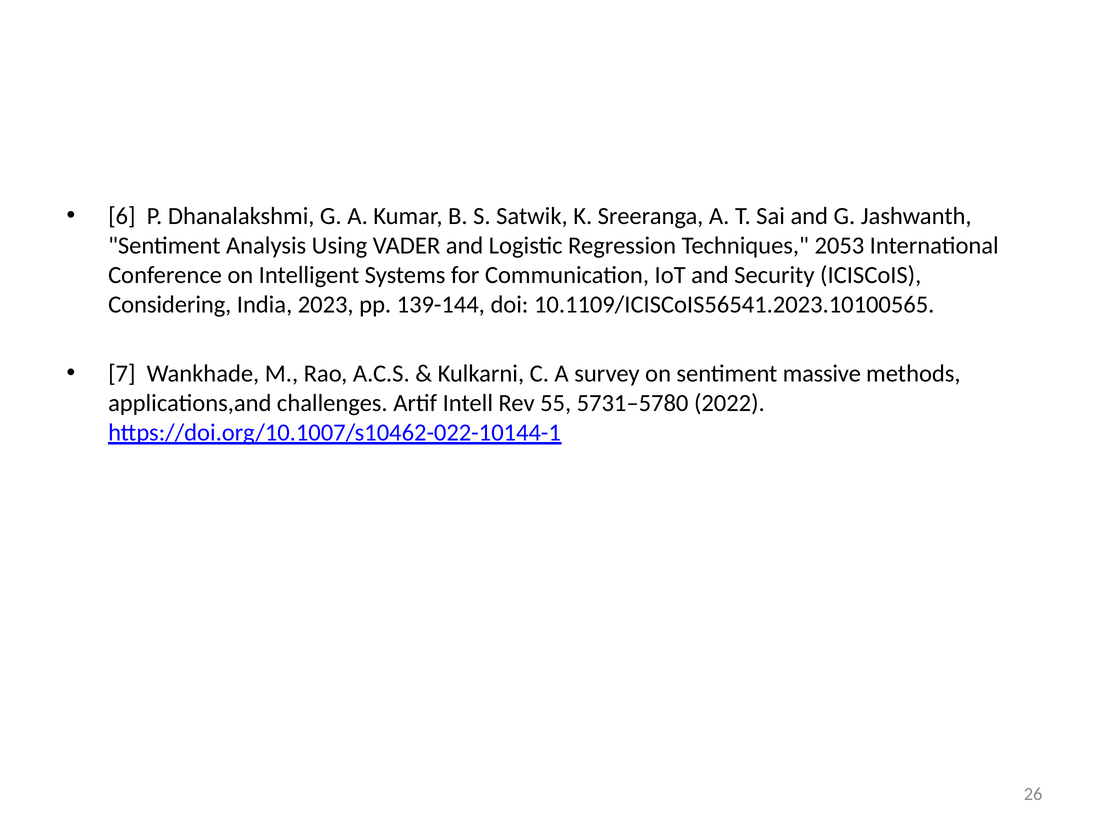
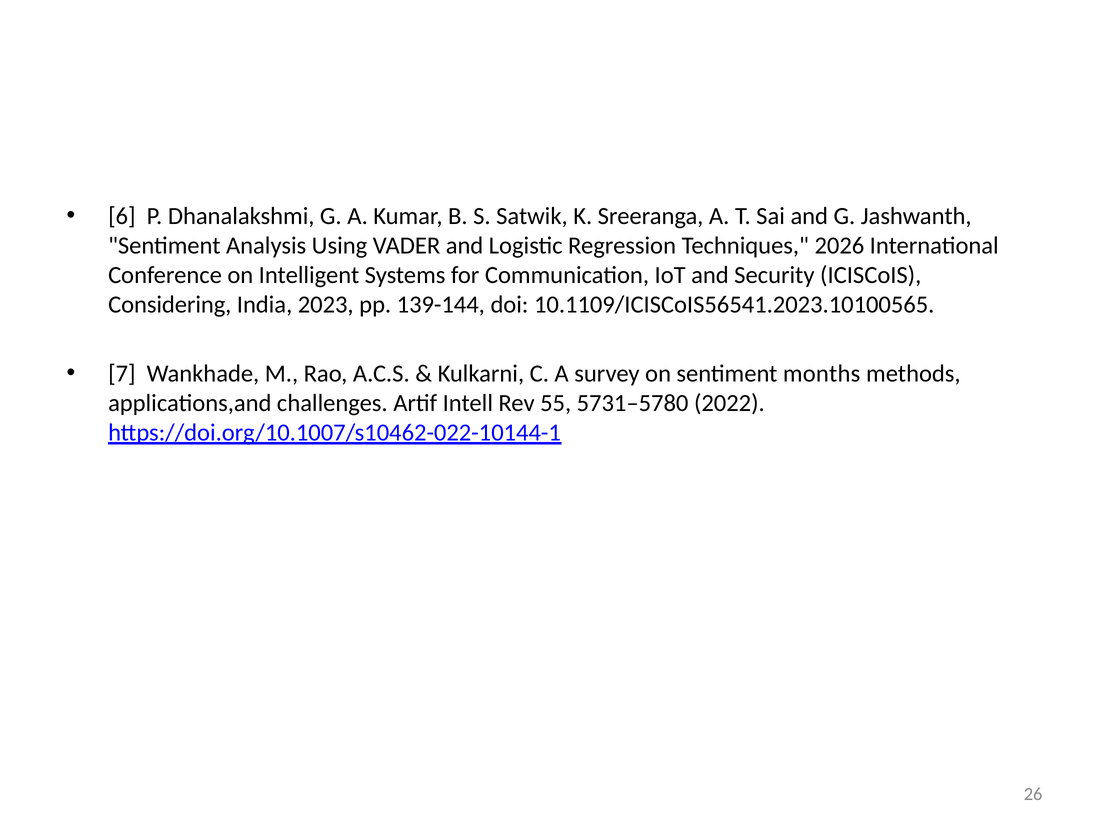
2053: 2053 -> 2026 (839, 246)
massive: massive -> months (822, 374)
